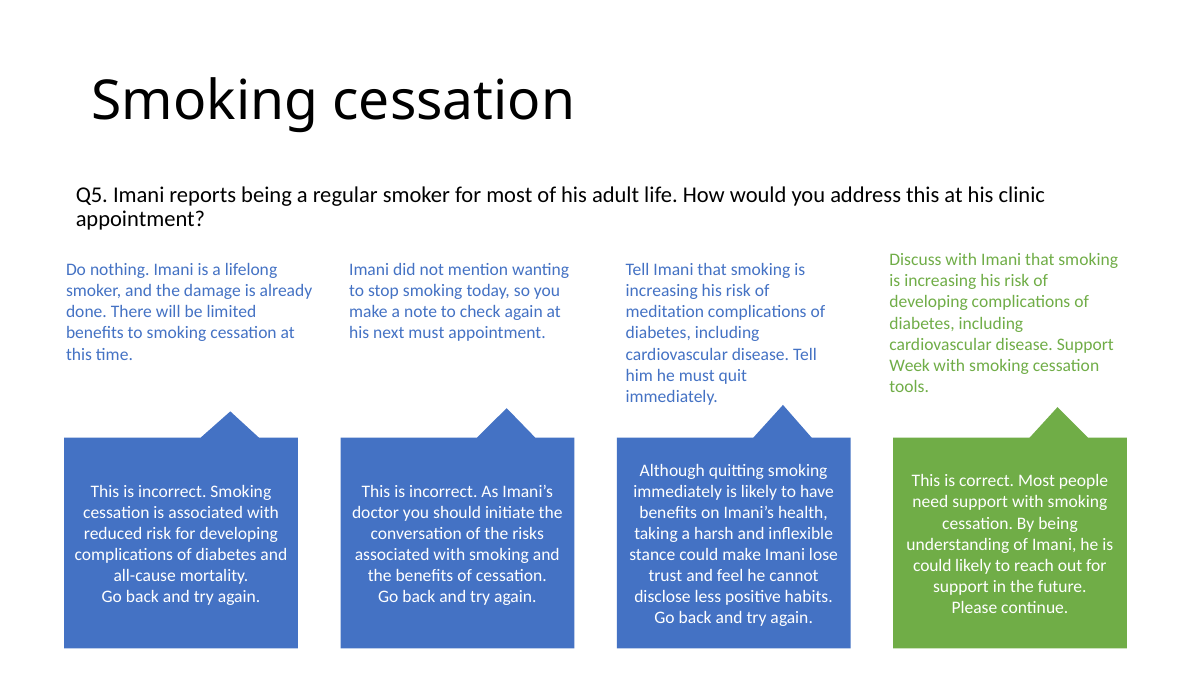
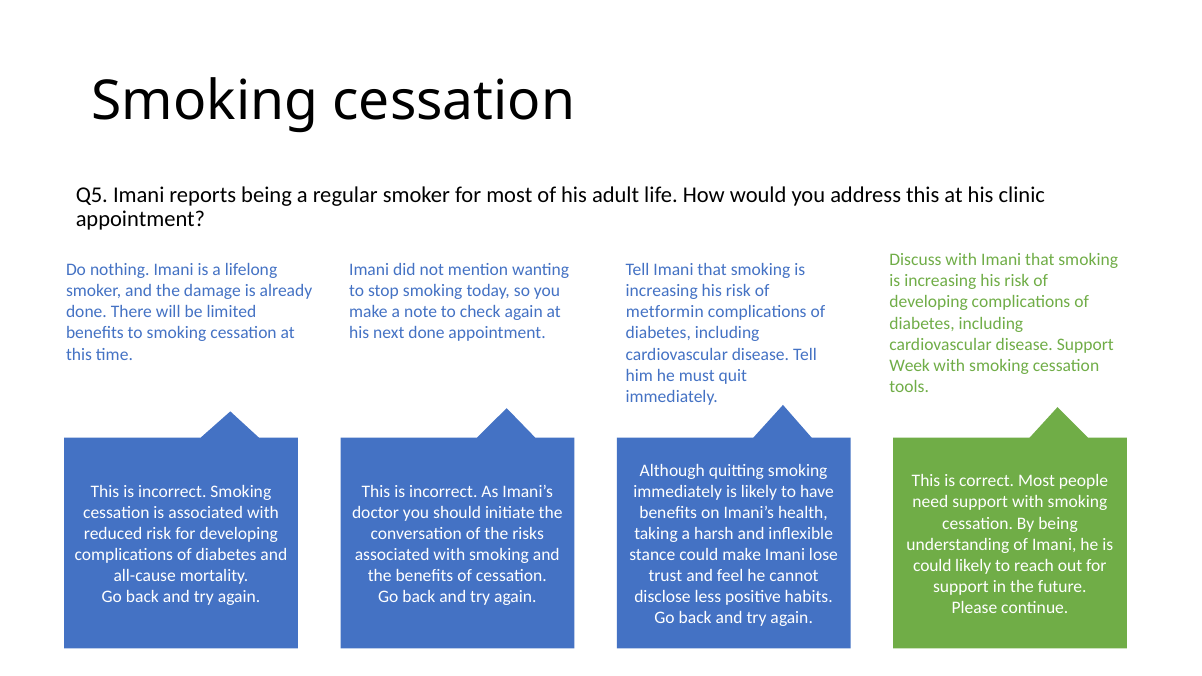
meditation: meditation -> metformin (665, 312)
next must: must -> done (427, 333)
